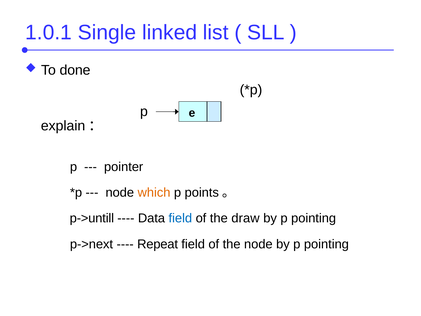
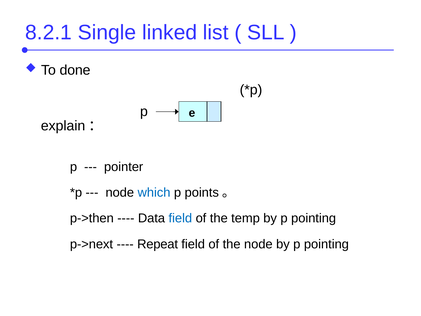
1.0.1: 1.0.1 -> 8.2.1 (49, 33)
which colour: orange -> blue (154, 193)
p->untill: p->untill -> p->then (92, 218)
draw: draw -> temp (246, 218)
